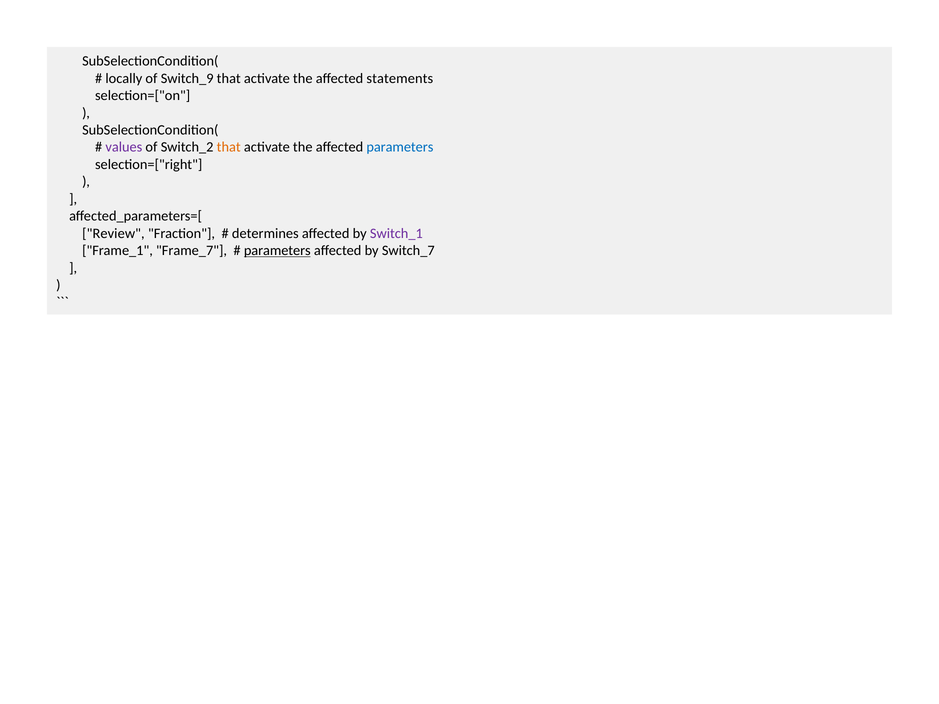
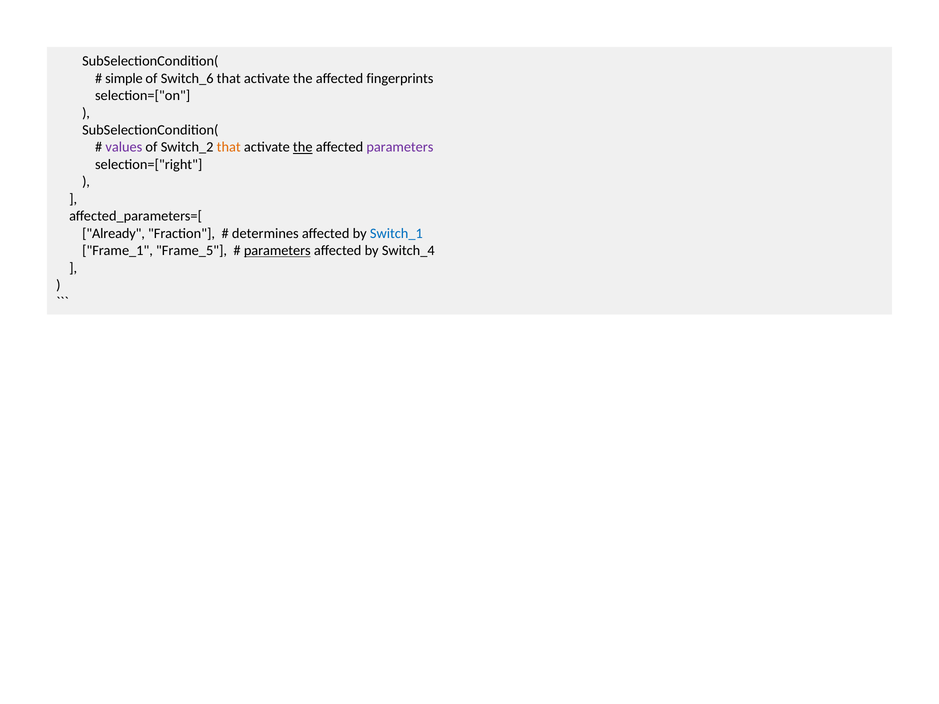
locally: locally -> simple (124, 78)
Switch_9: Switch_9 -> Switch_6 (187, 78)
statements: statements -> fingerprints (400, 78)
the underline: none -> present (303, 147)
parameters colour: blue -> purple (400, 147)
Review: Review -> Already (114, 233)
Switch_1 colour: purple -> blue (396, 233)
Frame_7: Frame_7 -> Frame_5 (192, 251)
Switch_7: Switch_7 -> Switch_4 (408, 251)
